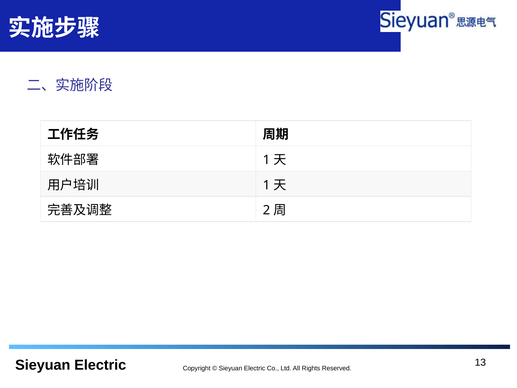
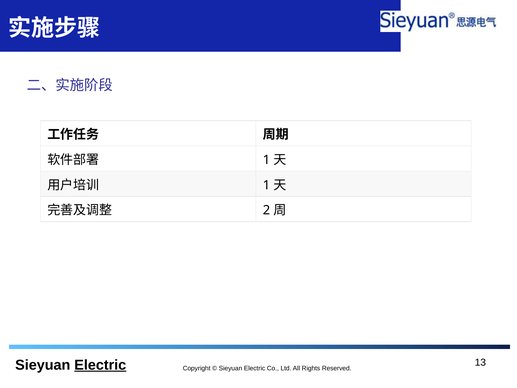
Electric underline: none -> present (100, 365)
